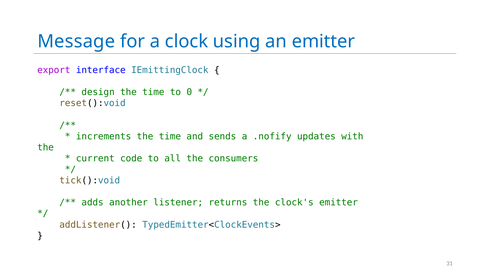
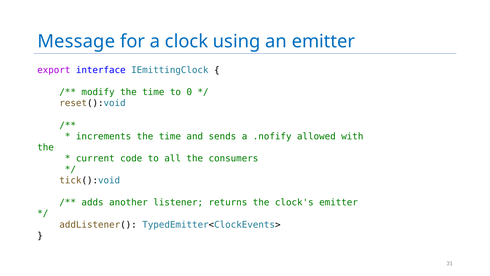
design: design -> modify (98, 92)
updates: updates -> allowed (316, 136)
